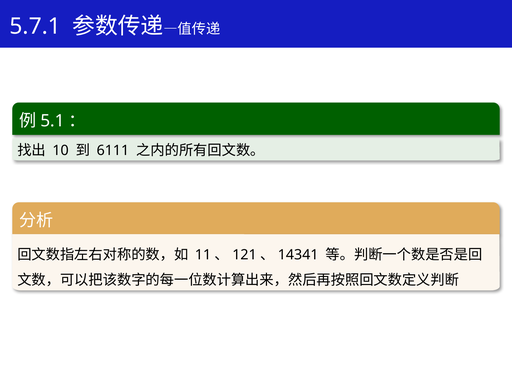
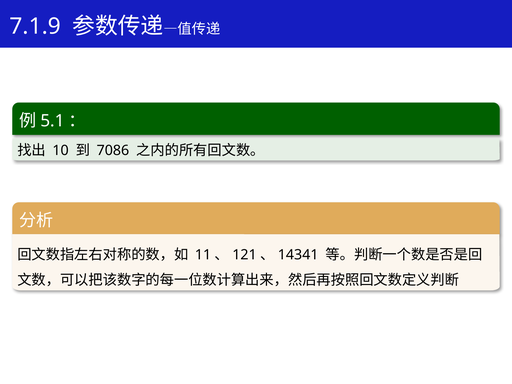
5.7.1: 5.7.1 -> 7.1.9 (35, 26)
6111: 6111 -> 7086 (113, 150)
